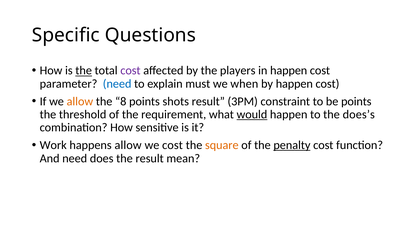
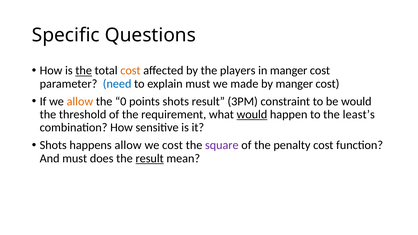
cost colour: purple -> orange (130, 71)
in happen: happen -> manger (289, 71)
when: when -> made (244, 84)
by happen: happen -> manger (294, 84)
8: 8 -> 0 (121, 101)
be points: points -> would (356, 101)
does’s: does’s -> least’s (359, 115)
Work: Work -> Shots (53, 145)
square colour: orange -> purple (222, 145)
penalty underline: present -> none (292, 145)
And need: need -> must (75, 158)
result underline: none -> present (150, 158)
